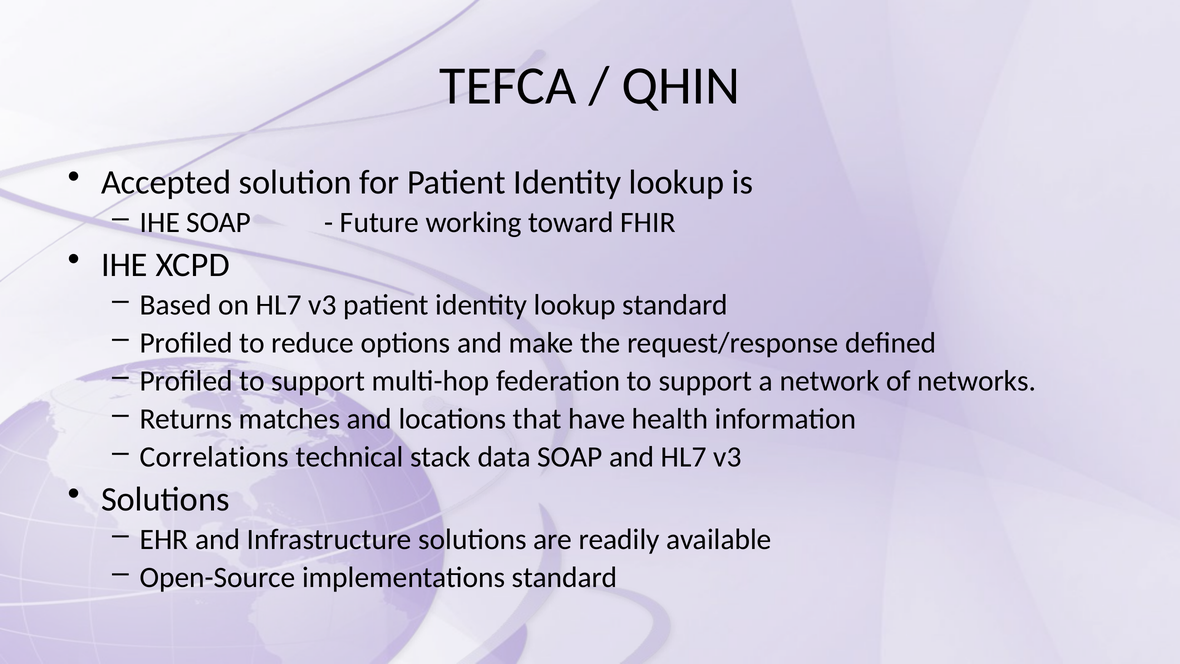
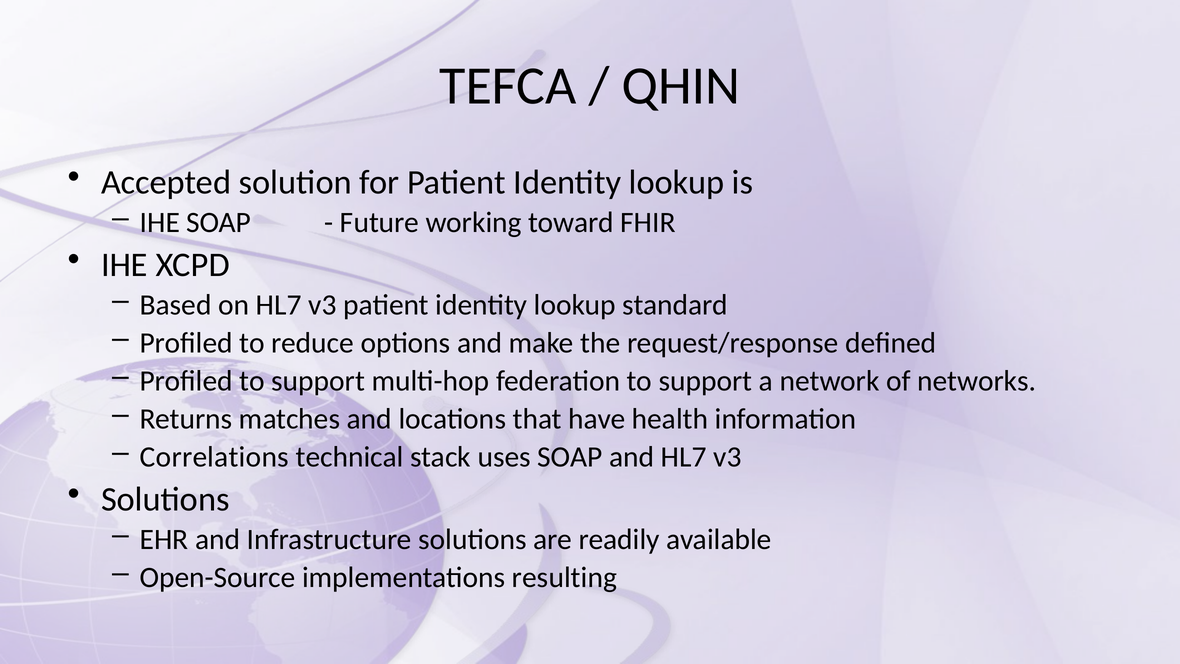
data: data -> uses (504, 457)
implementations standard: standard -> resulting (564, 577)
